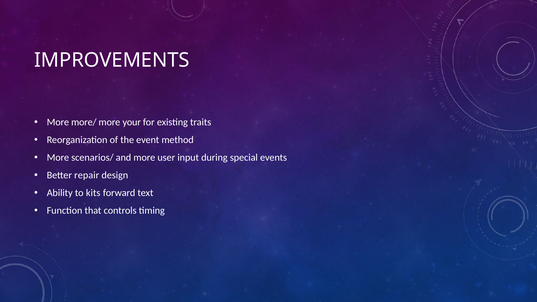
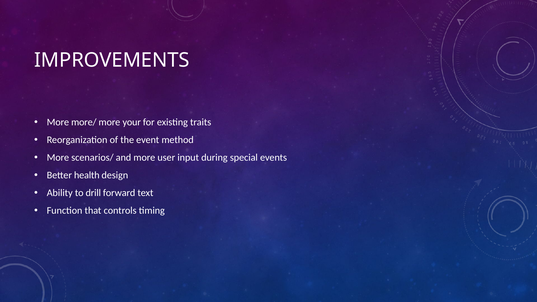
repair: repair -> health (87, 175)
kits: kits -> drill (93, 193)
